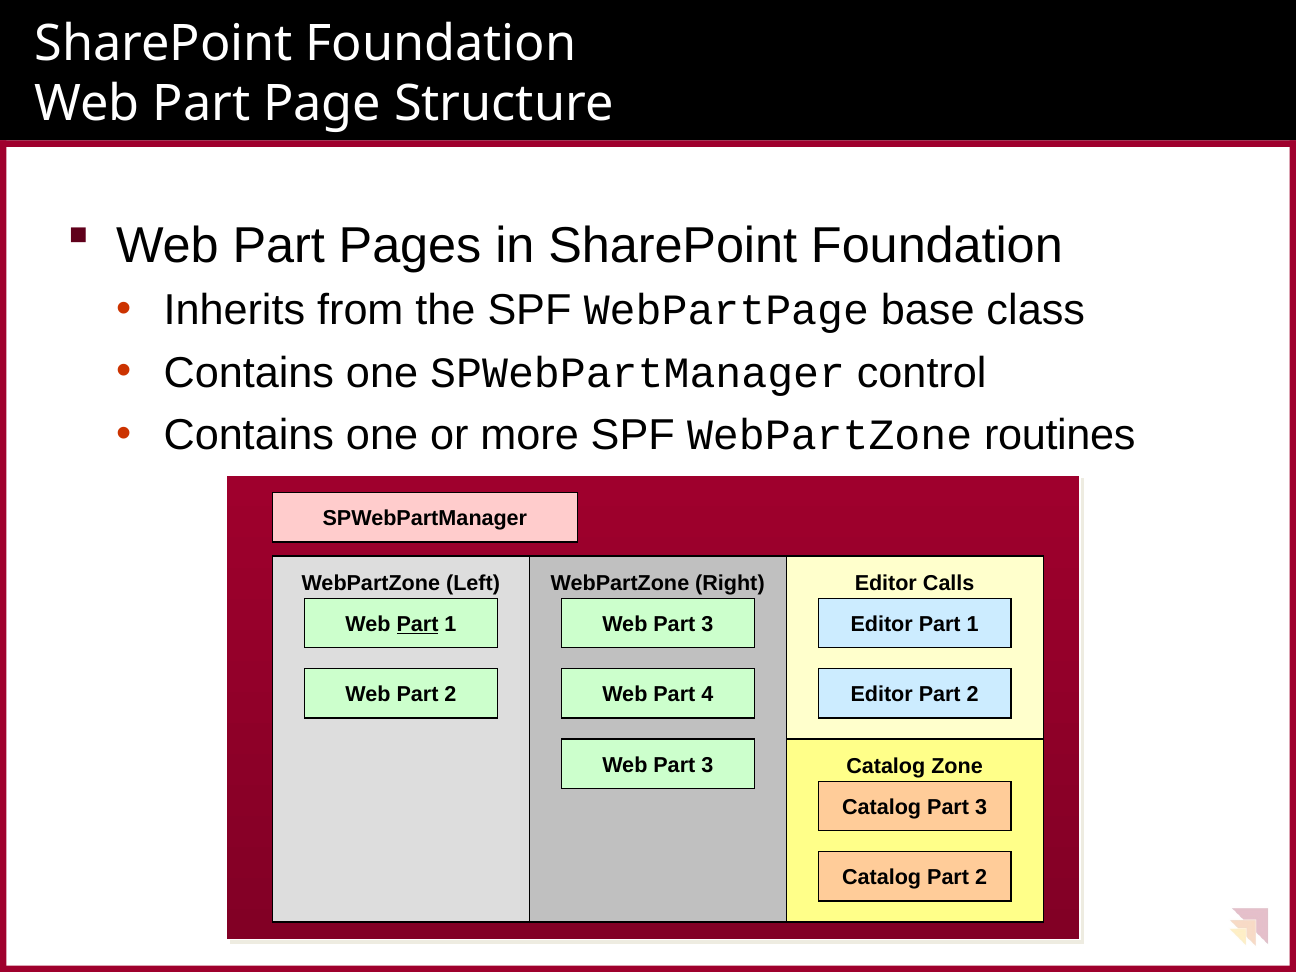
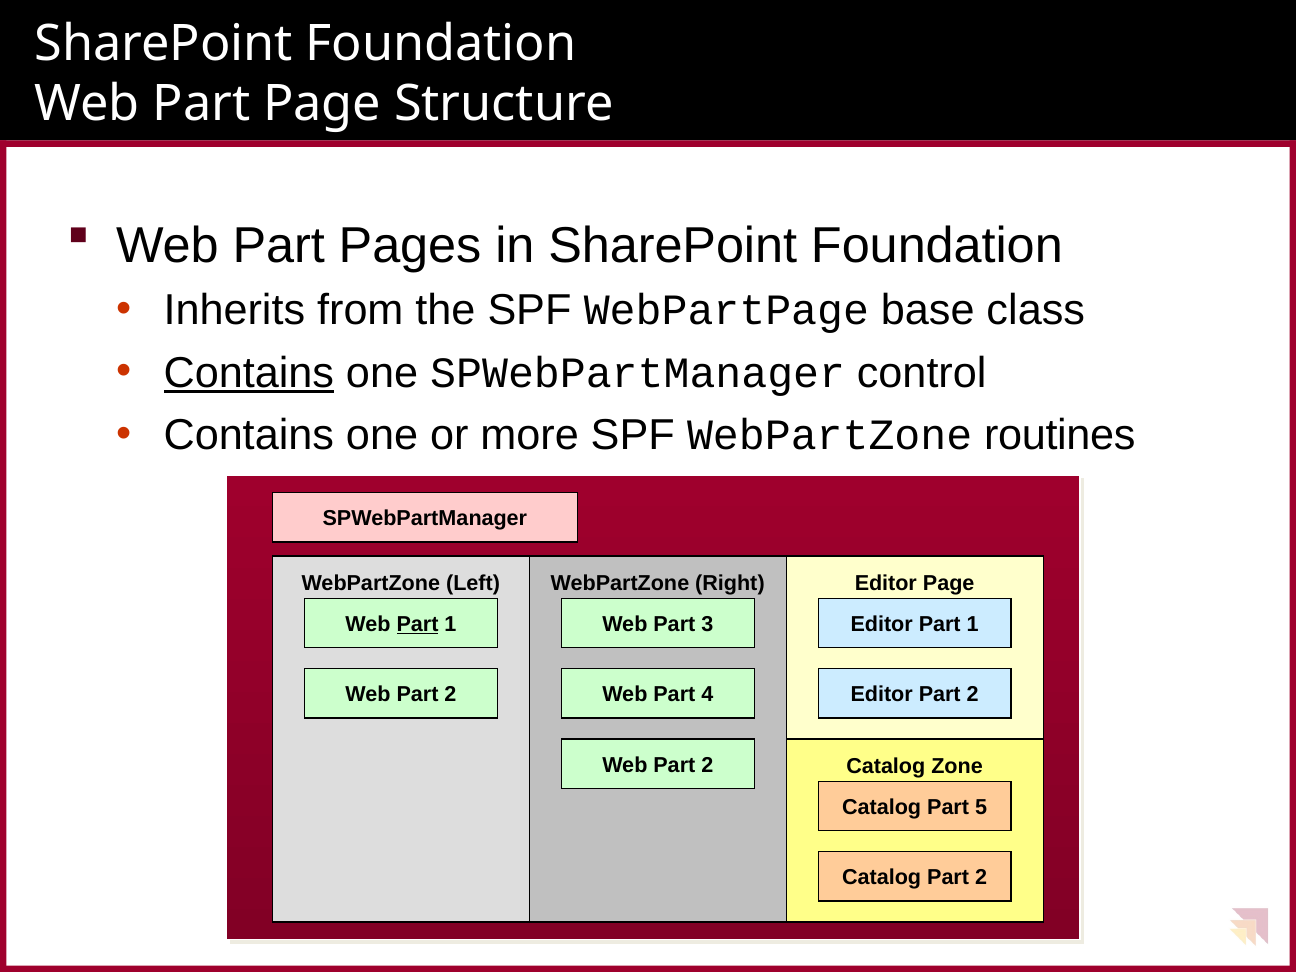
Contains underline: none -> present (249, 373)
Editor Calls: Calls -> Page (949, 583)
3: 3 -> 2 (707, 765)
Catalog Part 3: 3 -> 5 (981, 807)
